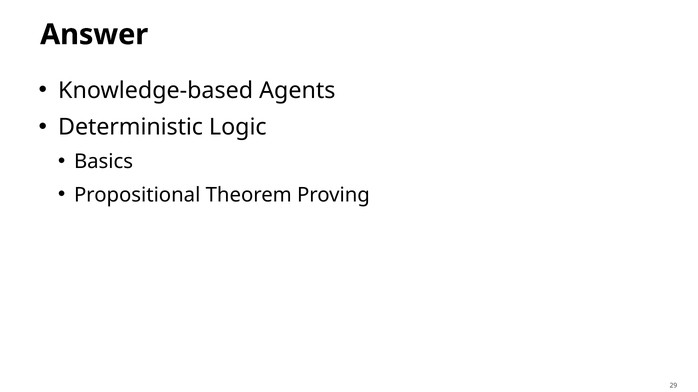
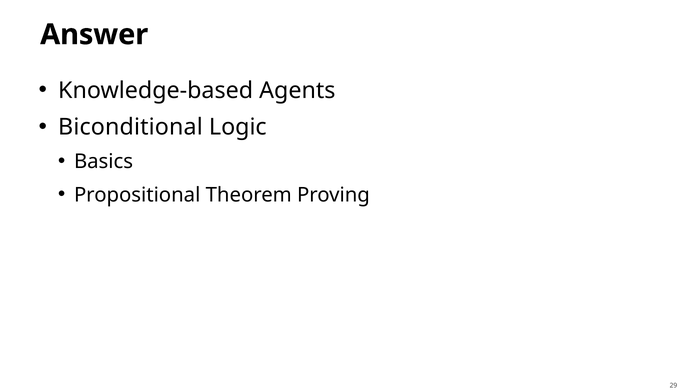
Deterministic: Deterministic -> Biconditional (130, 127)
